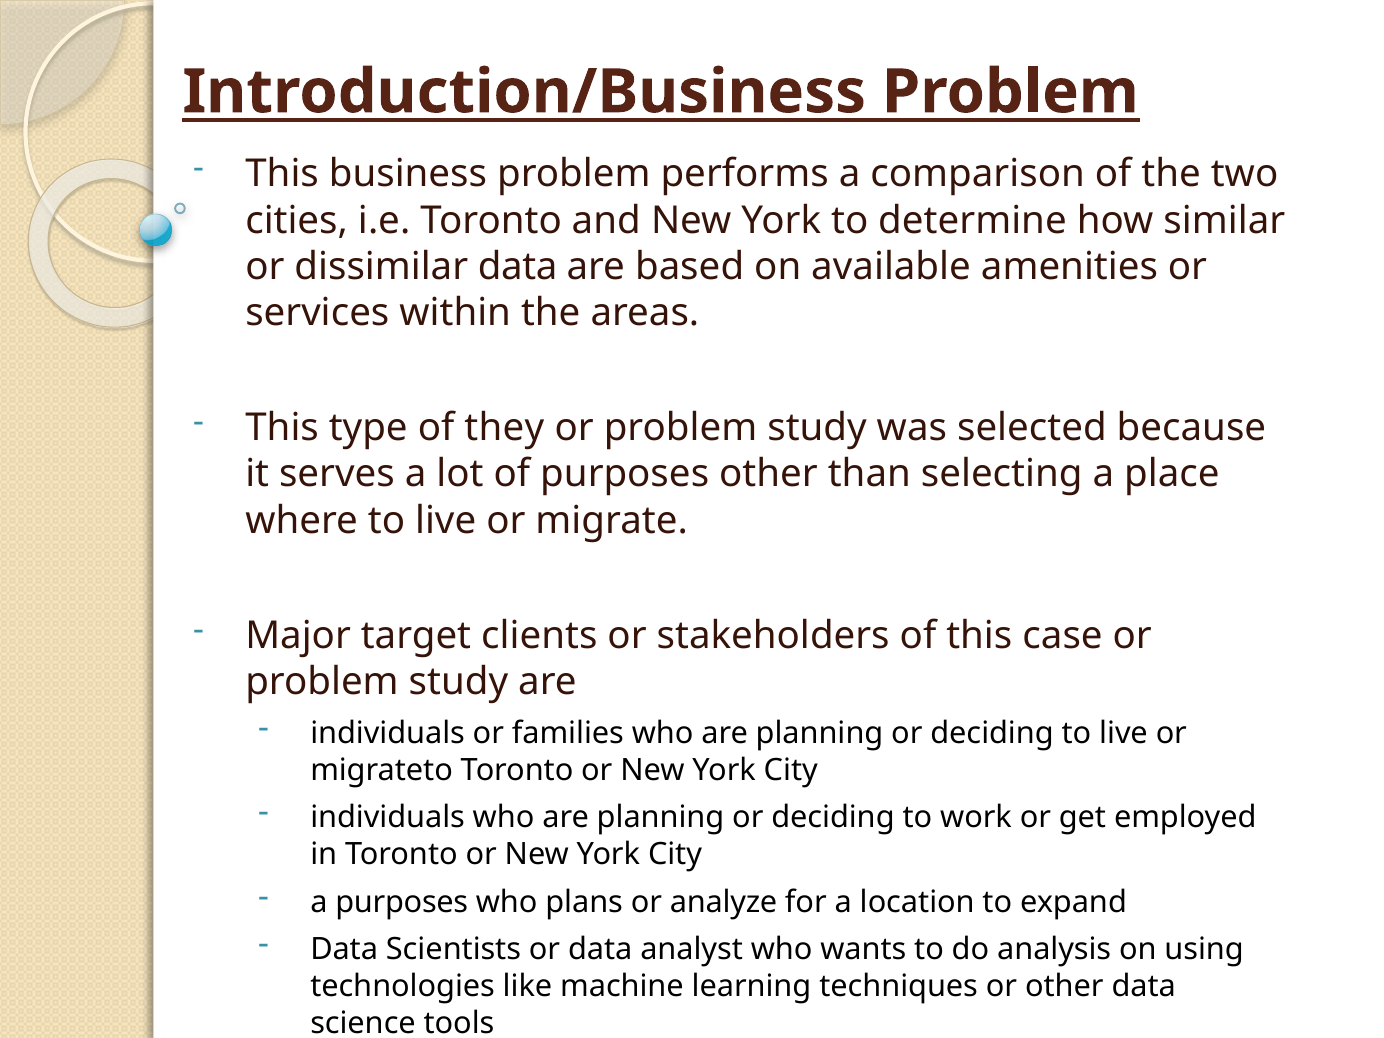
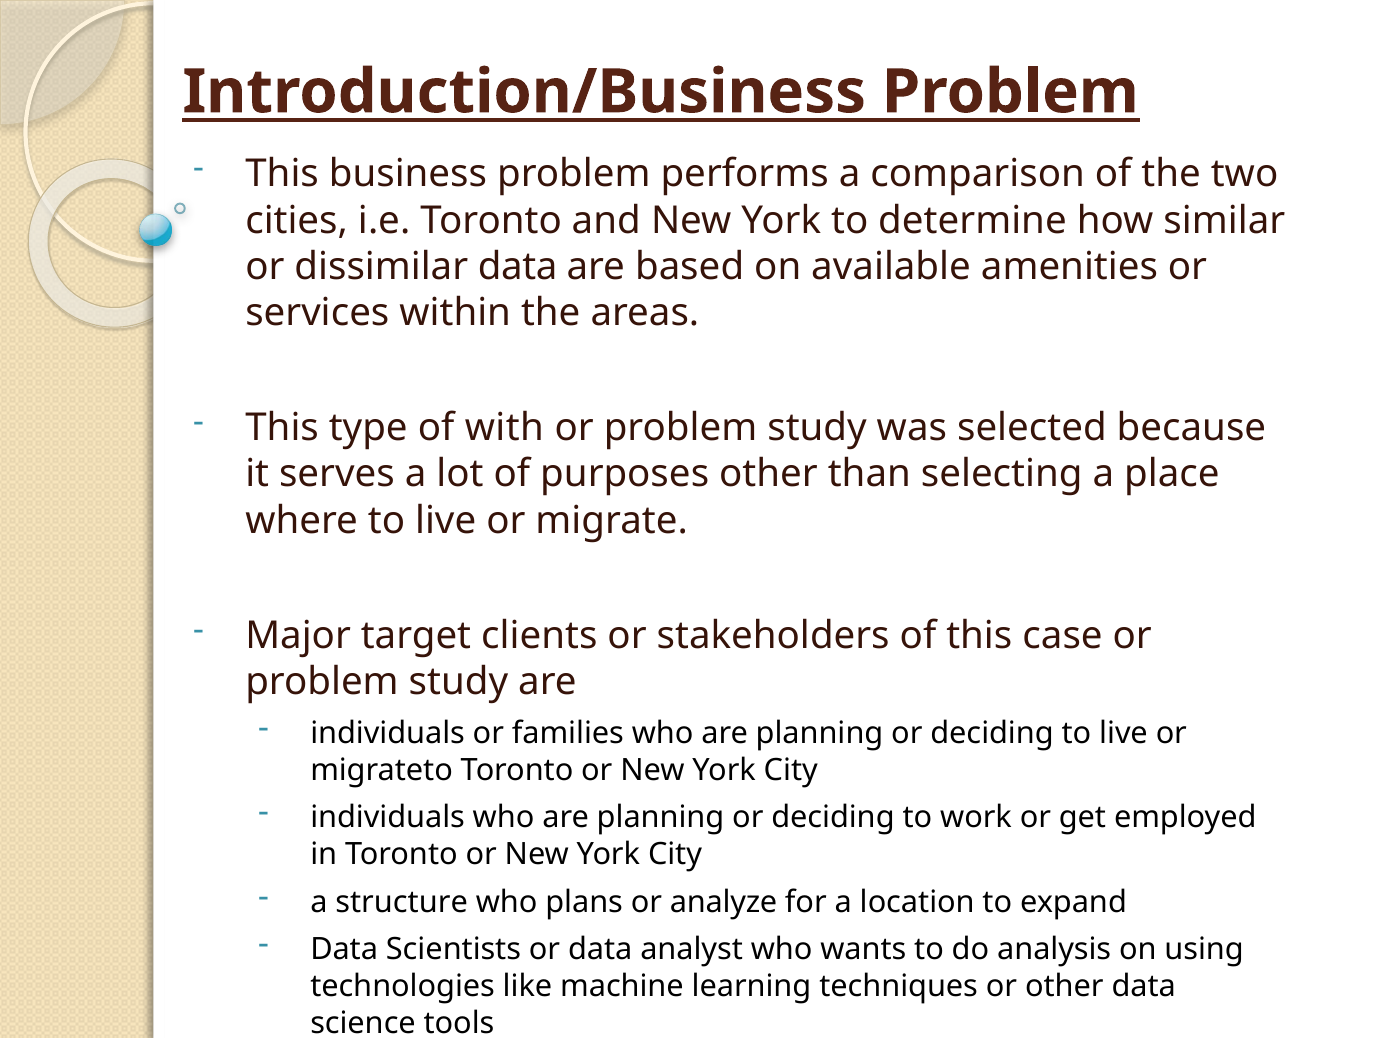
they: they -> with (504, 428)
a purposes: purposes -> structure (402, 902)
